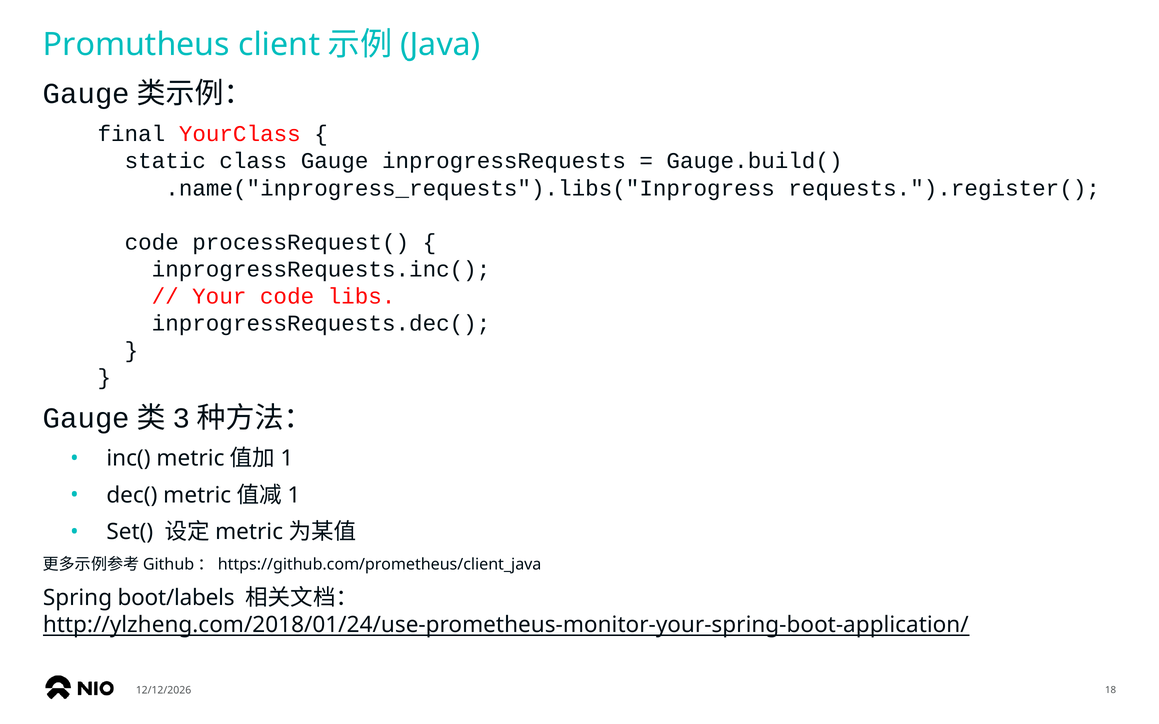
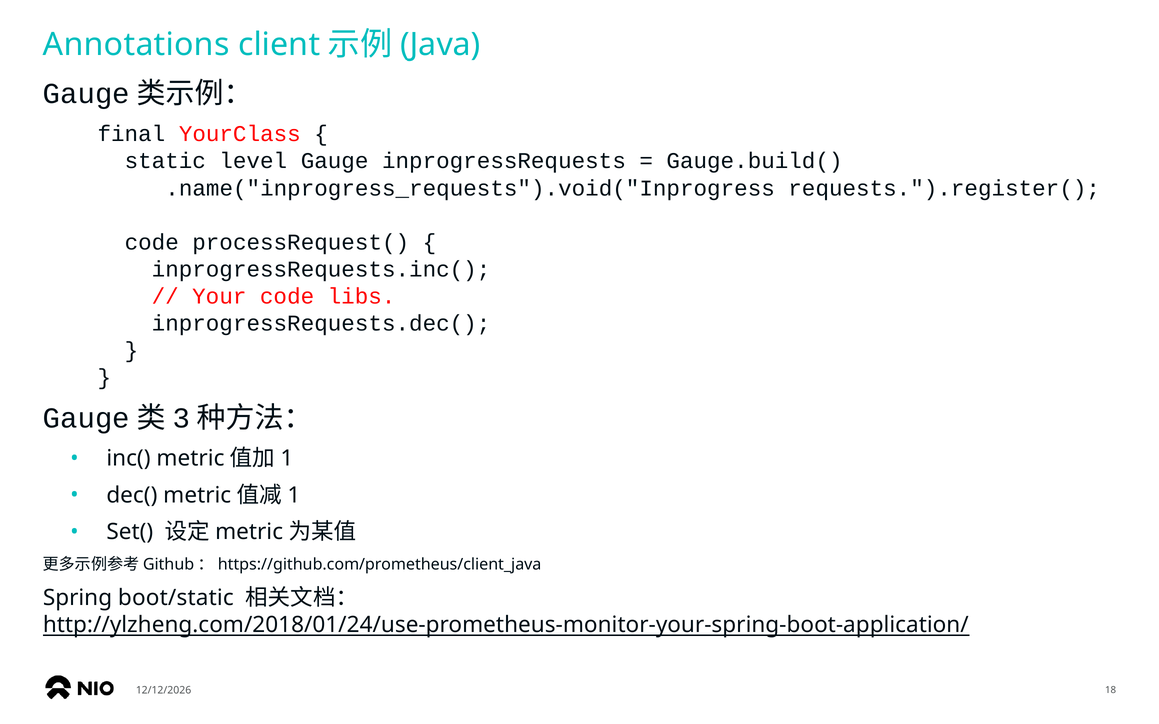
Promutheus: Promutheus -> Annotations (136, 45)
class: class -> level (253, 161)
.name("inprogress_requests").libs("Inprogress: .name("inprogress_requests").libs("Inprogress -> .name("inprogress_requests").void("Inprogress (470, 188)
boot/labels: boot/labels -> boot/static (176, 598)
